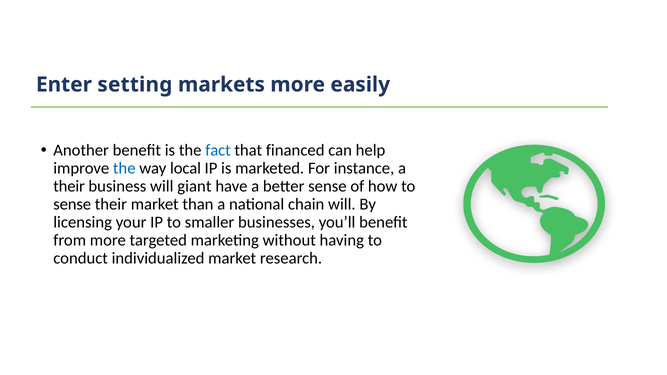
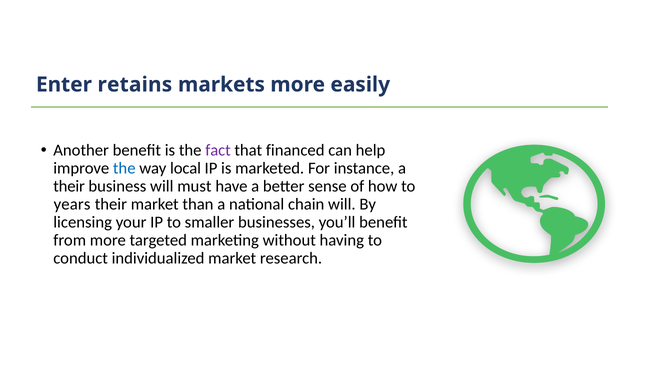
setting: setting -> retains (135, 85)
fact colour: blue -> purple (218, 150)
giant: giant -> must (194, 186)
sense: sense -> years (72, 204)
